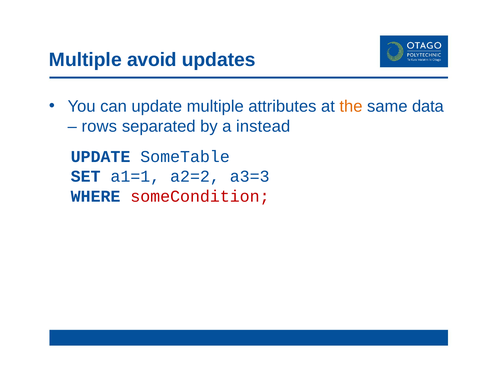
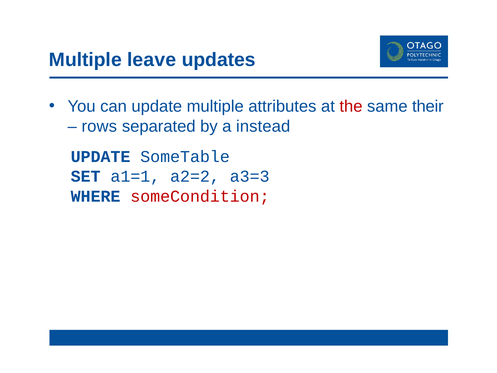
avoid: avoid -> leave (152, 60)
the colour: orange -> red (351, 106)
data: data -> their (428, 106)
